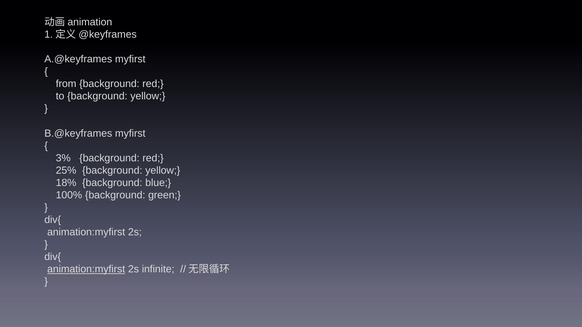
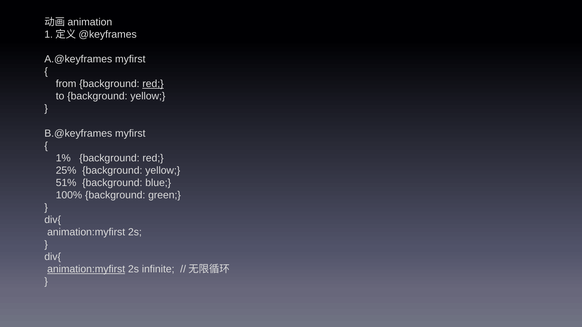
red underline: none -> present (153, 84)
3%: 3% -> 1% (63, 158)
18%: 18% -> 51% (66, 183)
